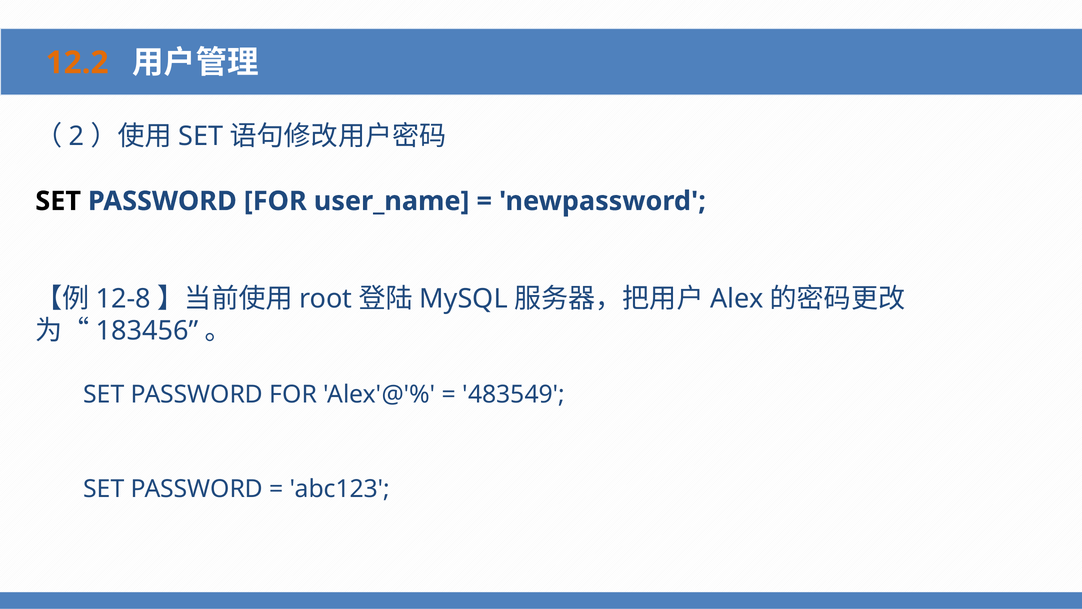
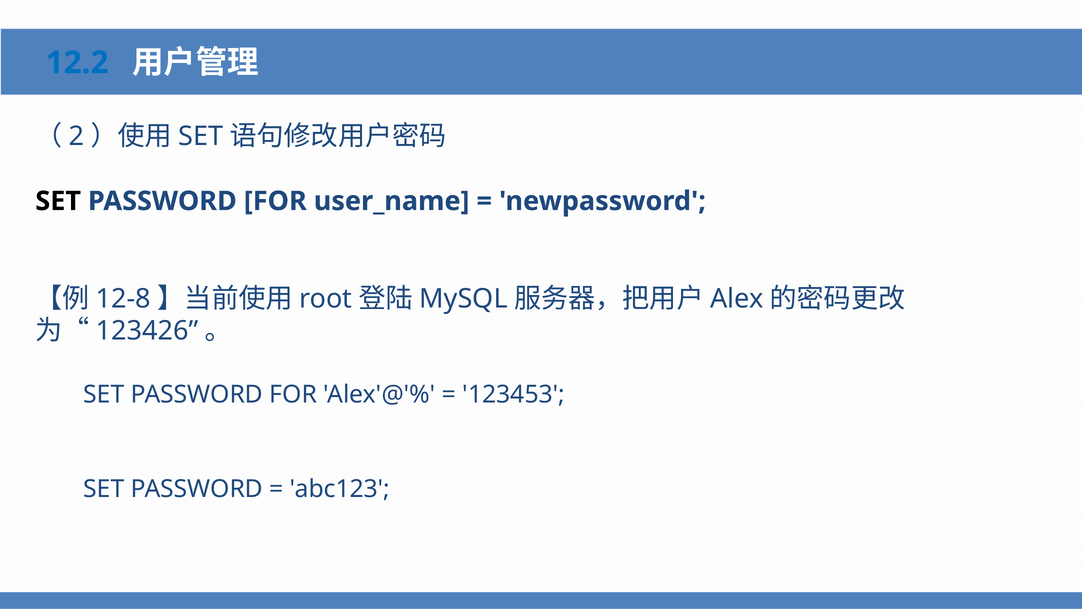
12.2 colour: orange -> blue (77, 63)
183456: 183456 -> 123426 (147, 331)
483549: 483549 -> 123453 (514, 394)
